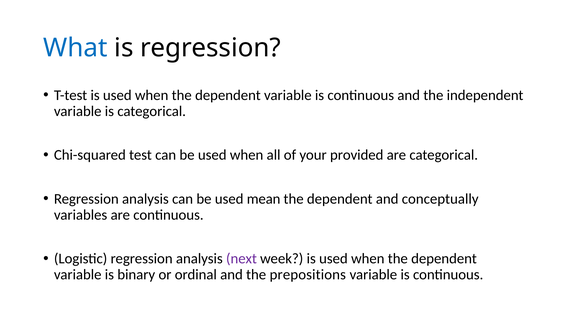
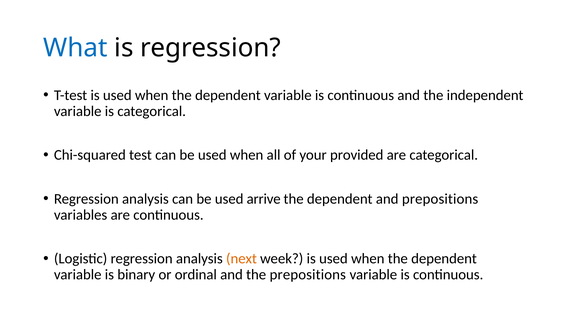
mean: mean -> arrive (264, 199)
and conceptually: conceptually -> prepositions (440, 199)
next colour: purple -> orange (241, 258)
